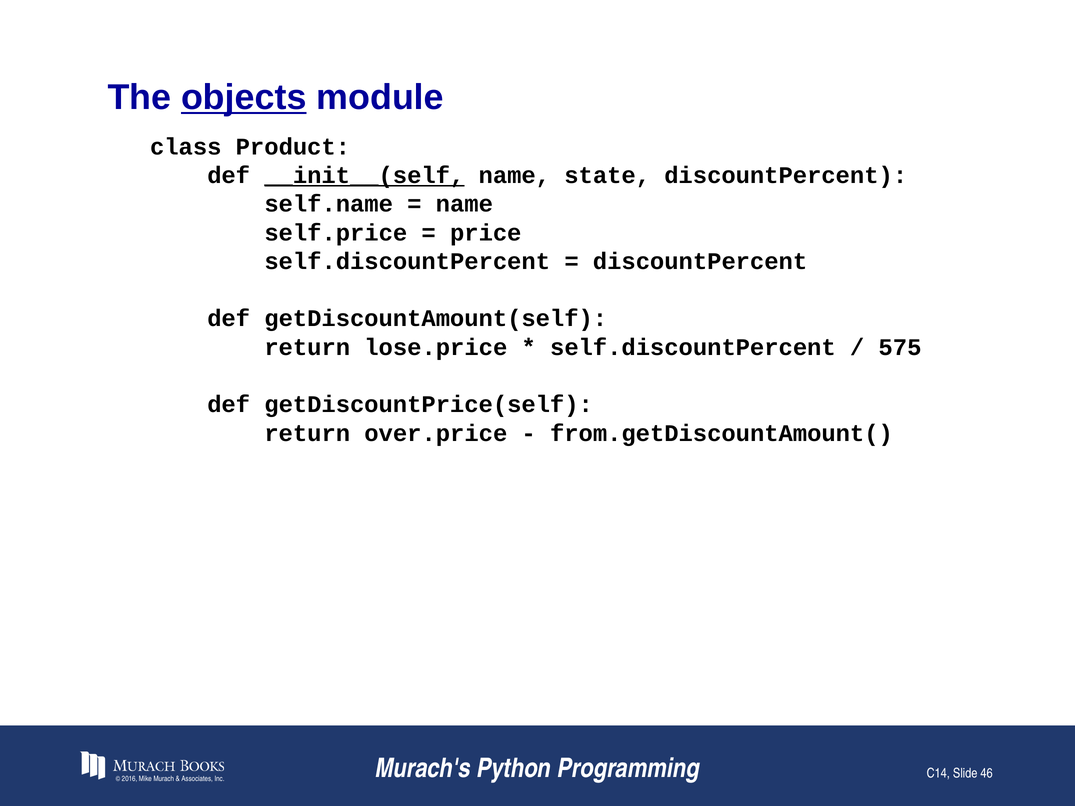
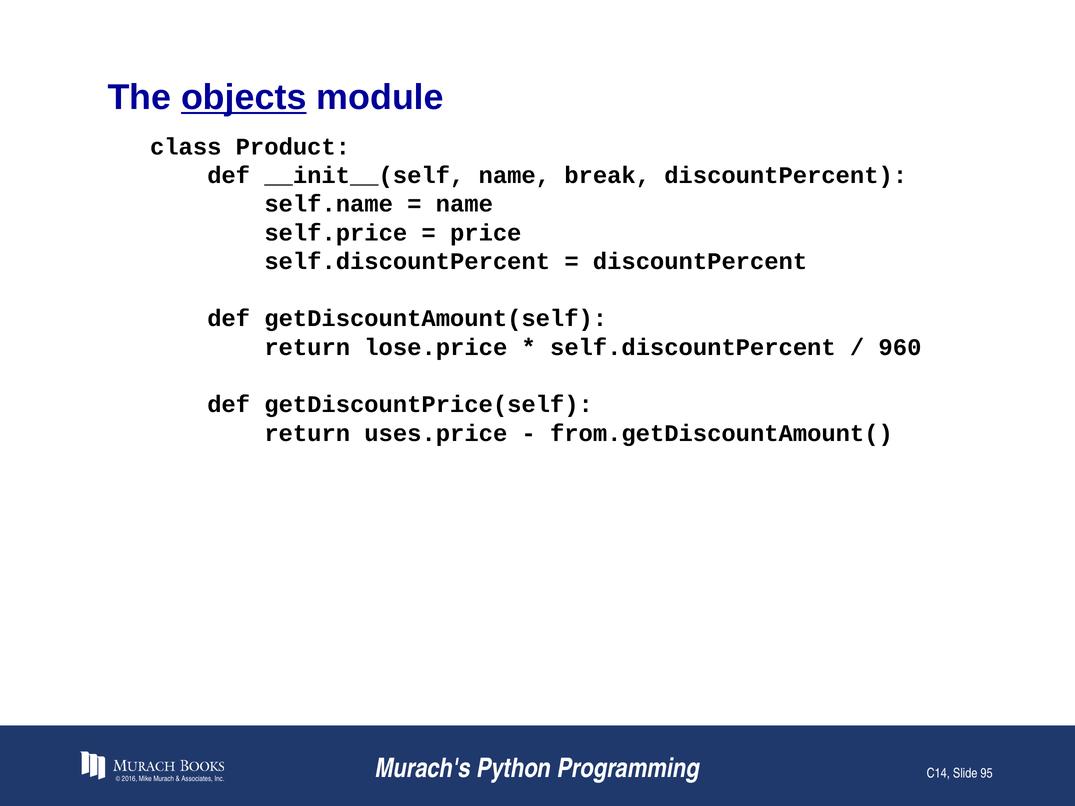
__init__(self underline: present -> none (364, 175)
state: state -> break (607, 175)
575: 575 -> 960 (900, 347)
over.price: over.price -> uses.price (436, 433)
46: 46 -> 95 (987, 773)
